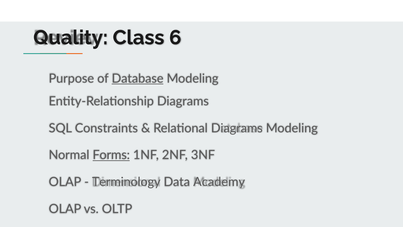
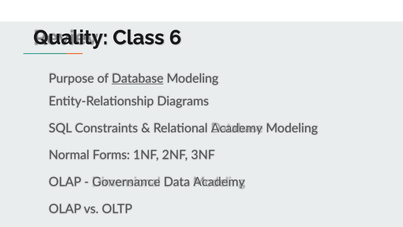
Relational Diagrams: Diagrams -> Academy (237, 128)
Forms underline: present -> none (111, 155)
Terminology: Terminology -> Governance (126, 182)
